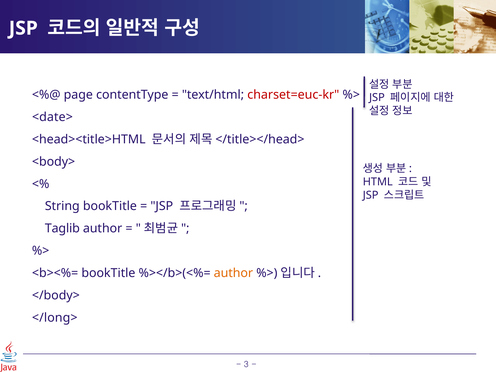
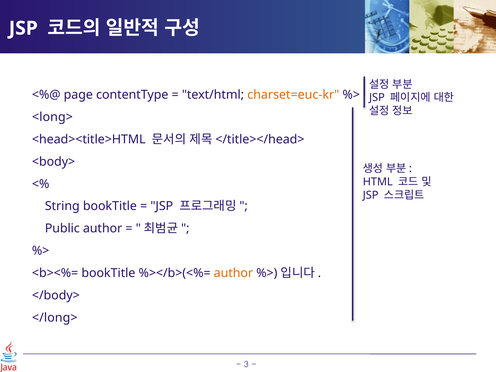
charset=euc-kr colour: red -> orange (293, 95)
<date>: <date> -> <long> (52, 117)
Taglib: Taglib -> Public (62, 229)
